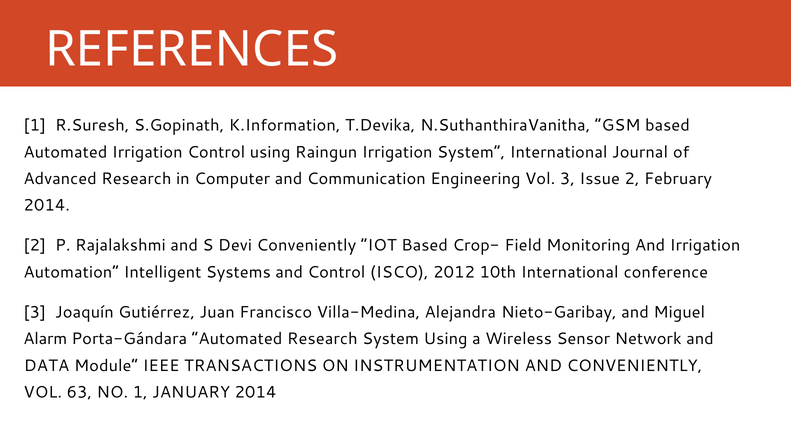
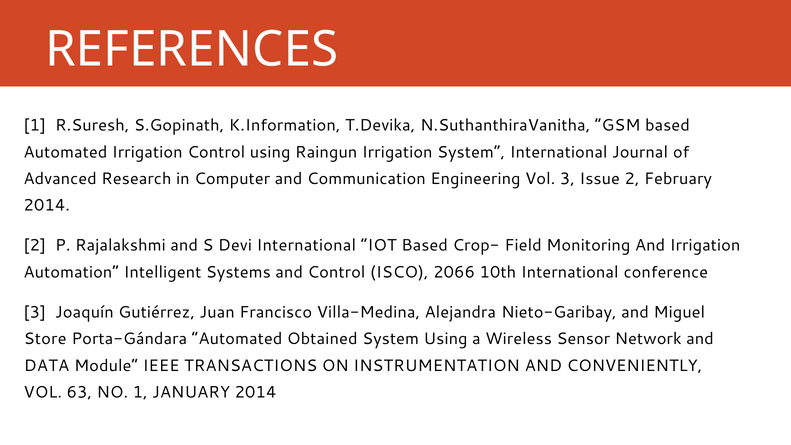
Devi Conveniently: Conveniently -> International (306, 245)
2012: 2012 -> 2066 (454, 272)
Alarm: Alarm -> Store (45, 339)
Automated Research: Research -> Obtained (322, 339)
